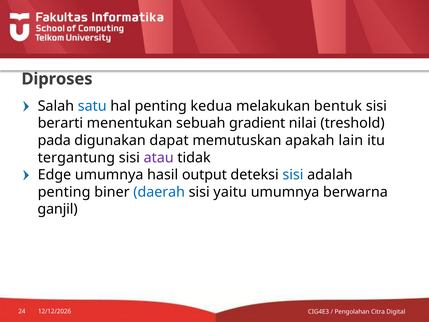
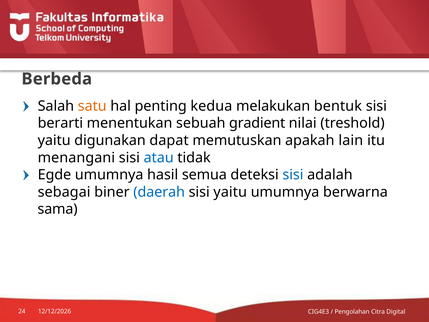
Diproses: Diproses -> Berbeda (57, 79)
satu colour: blue -> orange (92, 106)
pada: pada -> yaitu (54, 140)
tergantung: tergantung -> menangani (76, 157)
atau colour: purple -> blue (159, 157)
Edge: Edge -> Egde (54, 175)
output: output -> semua (204, 175)
penting: penting -> sebagai (64, 192)
ganjil: ganjil -> sama (58, 209)
